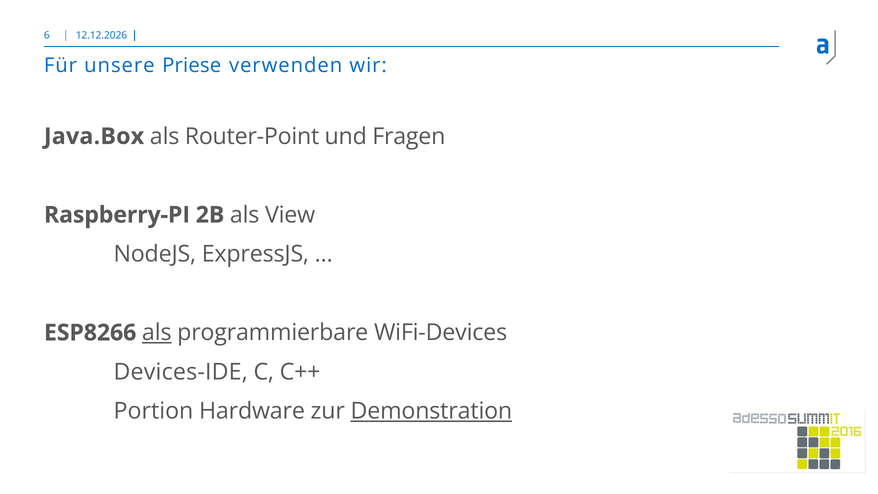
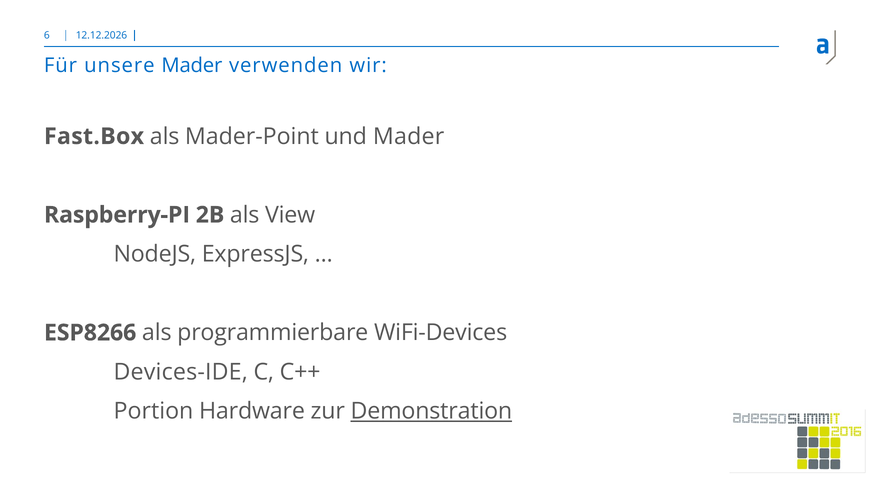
unsere Priese: Priese -> Mader (192, 66)
Java.Box: Java.Box -> Fast.Box (94, 136)
Router-Point: Router-Point -> Mader-Point (252, 136)
und Fragen: Fragen -> Mader (409, 136)
als underline: present -> none (157, 333)
